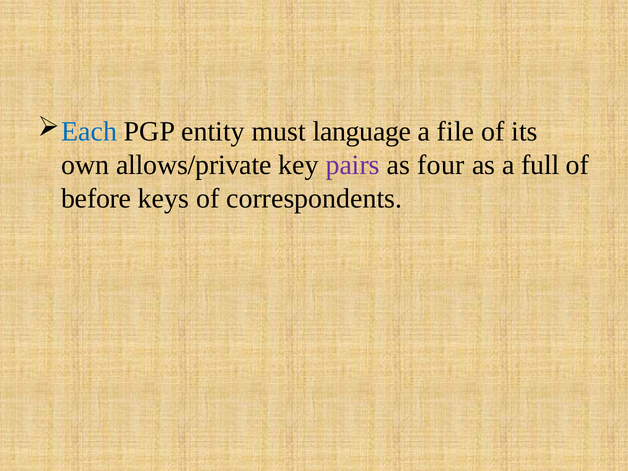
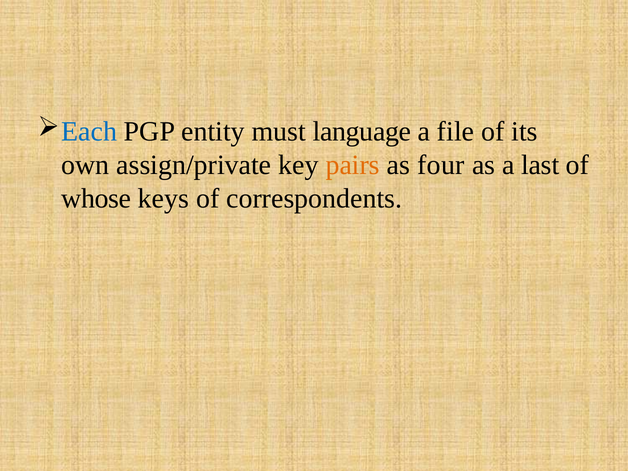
allows/private: allows/private -> assign/private (194, 165)
pairs colour: purple -> orange (353, 165)
full: full -> last (540, 165)
before: before -> whose (96, 199)
